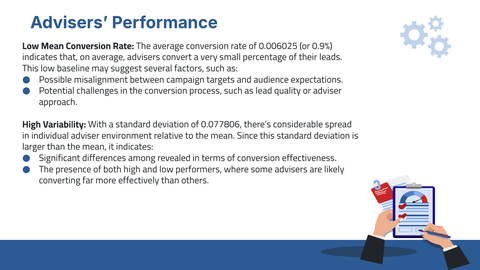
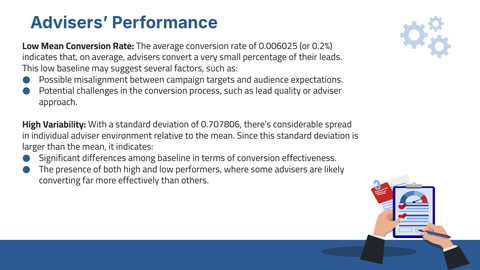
0.9%: 0.9% -> 0.2% (322, 46)
0.077806: 0.077806 -> 0.707806 (221, 124)
among revealed: revealed -> baseline (174, 158)
